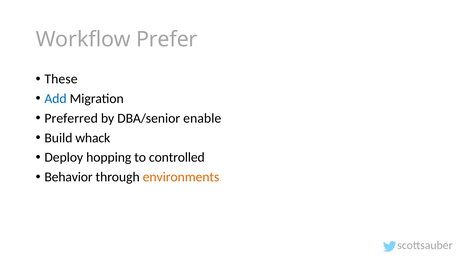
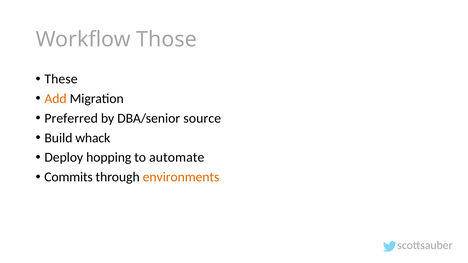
Prefer: Prefer -> Those (167, 39)
Add colour: blue -> orange (56, 99)
enable: enable -> source (202, 118)
controlled: controlled -> automate (177, 158)
Behavior: Behavior -> Commits (69, 177)
